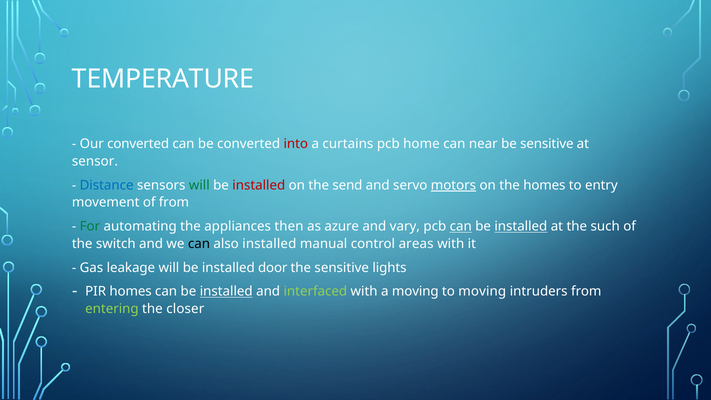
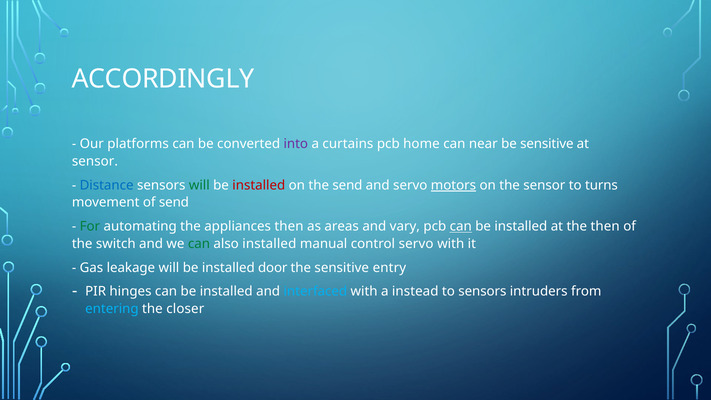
TEMPERATURE: TEMPERATURE -> ACCORDINGLY (163, 79)
Our converted: converted -> platforms (138, 144)
into colour: red -> purple (296, 144)
the homes: homes -> sensor (544, 185)
entry: entry -> turns (601, 185)
of from: from -> send (174, 202)
azure: azure -> areas (342, 226)
installed underline: present -> none (521, 226)
the such: such -> then (605, 226)
can colour: black -> green (199, 244)
control areas: areas -> servo (416, 244)
lights: lights -> entry (389, 268)
PIR homes: homes -> hinges (131, 291)
installed underline: present -> none (226, 291)
interfaced colour: light green -> light blue (315, 291)
a moving: moving -> instead (415, 291)
to moving: moving -> sensors (482, 291)
entering colour: light green -> light blue (112, 309)
